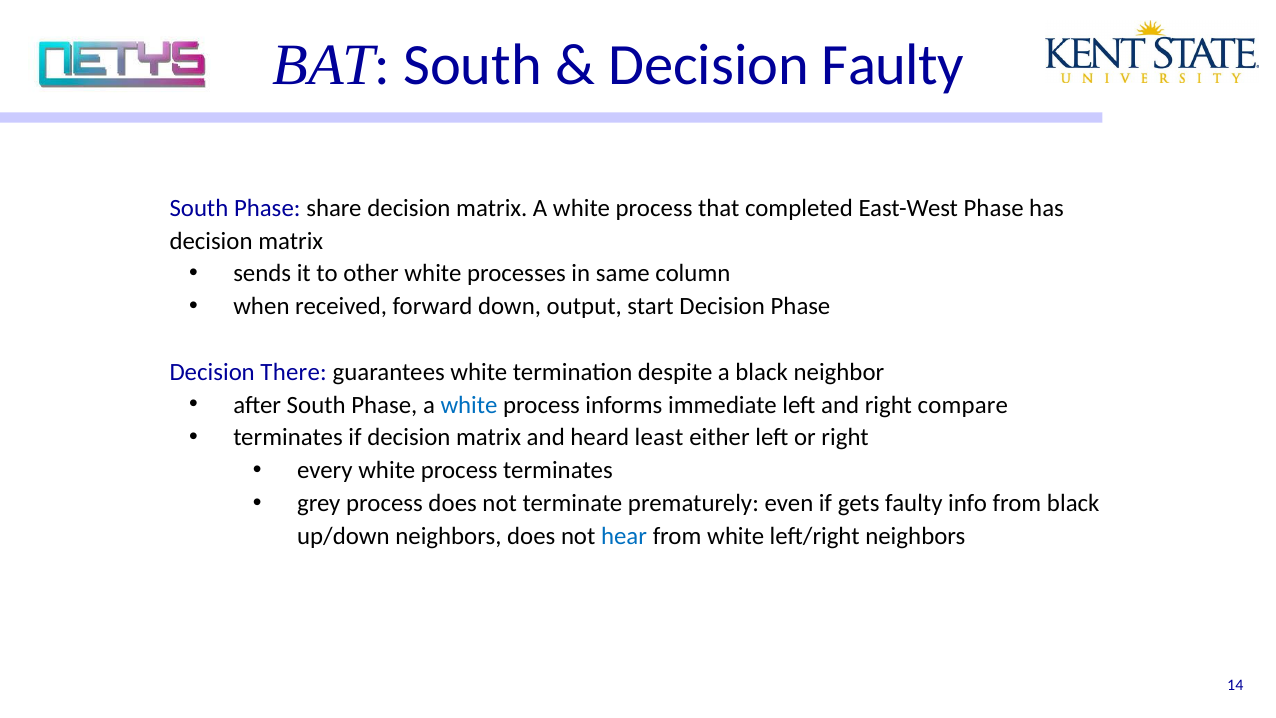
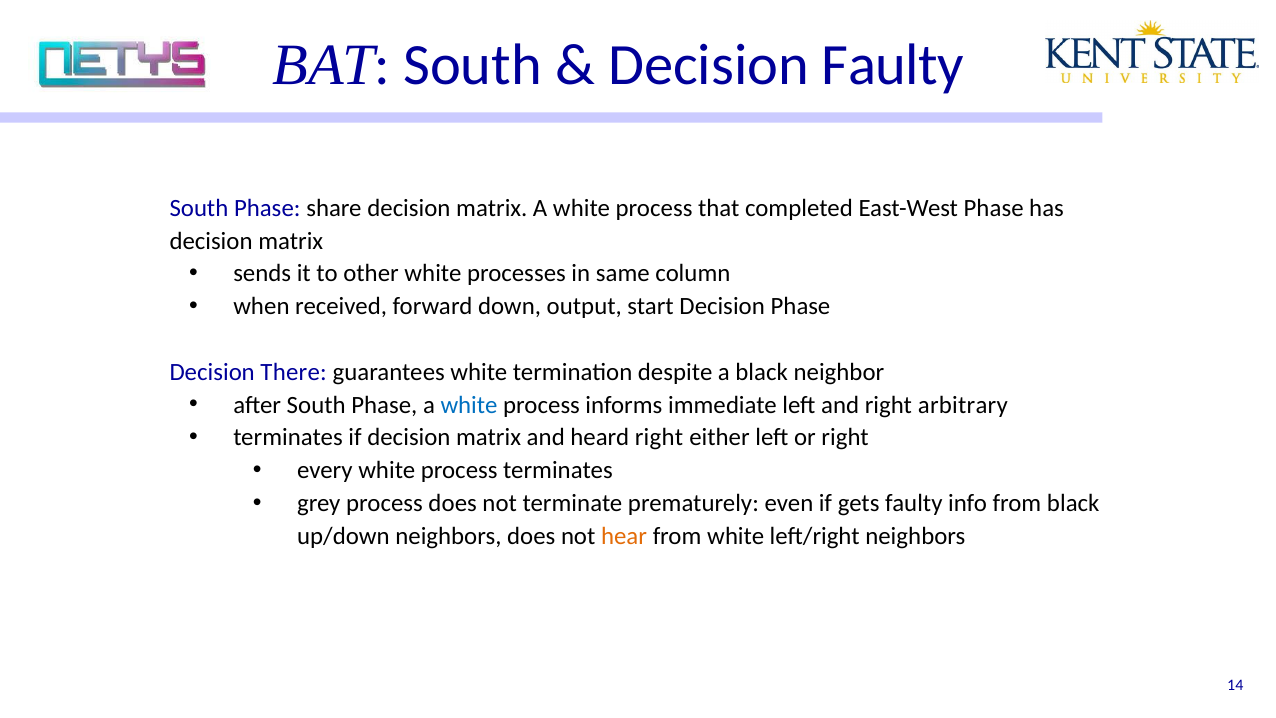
compare: compare -> arbitrary (963, 405)
heard least: least -> right (659, 438)
hear colour: blue -> orange (624, 536)
